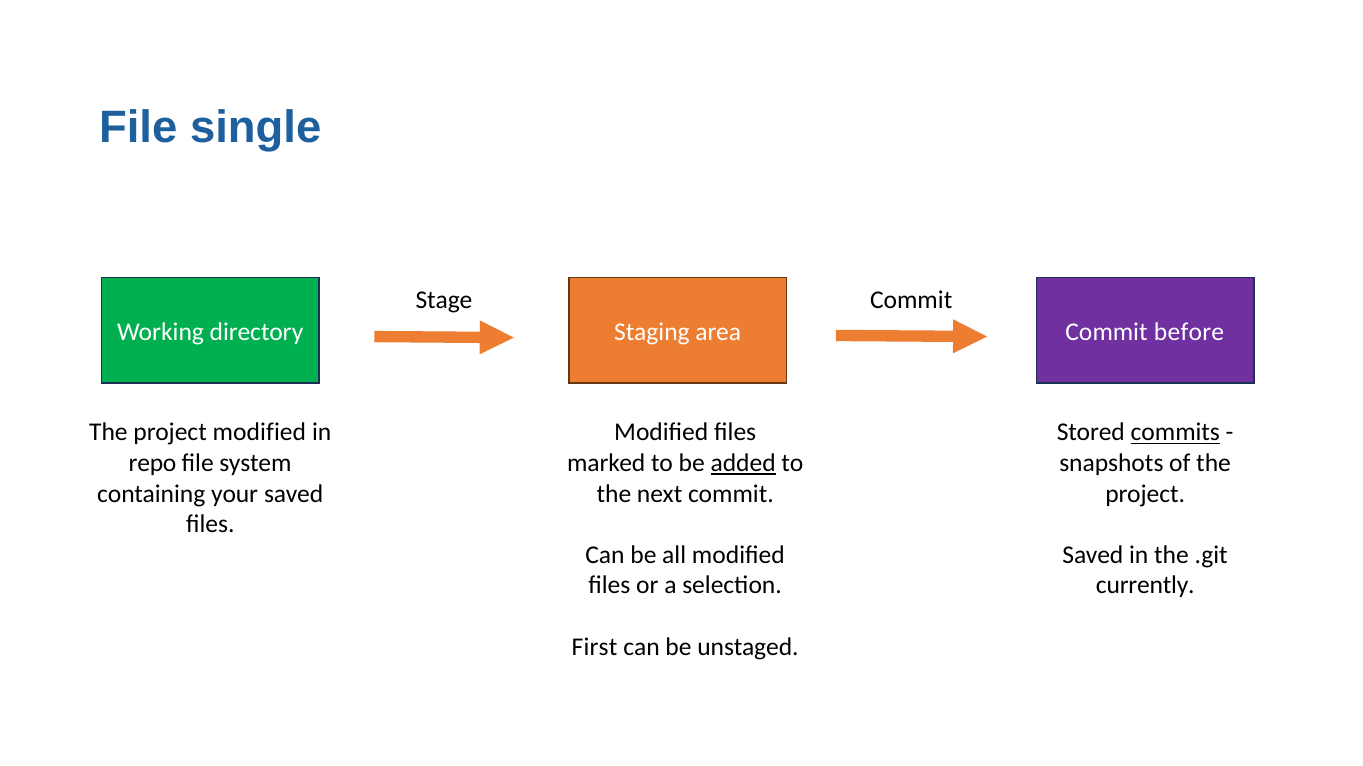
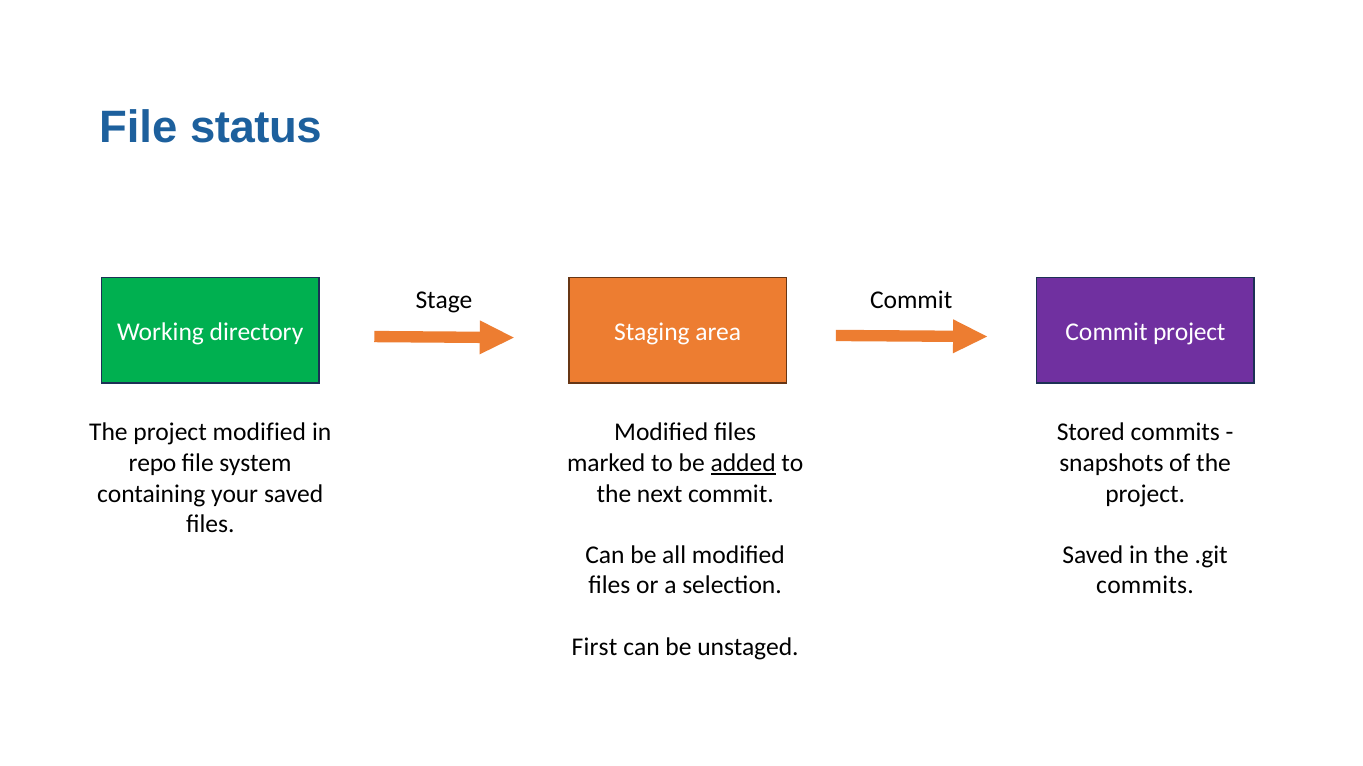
single: single -> status (256, 128)
Commit before: before -> project (1189, 332)
commits underline: present -> none (1175, 433)
currently: currently -> commits (1145, 586)
